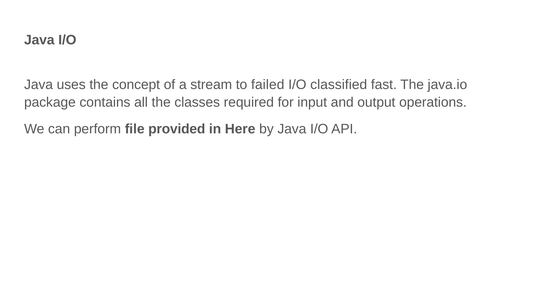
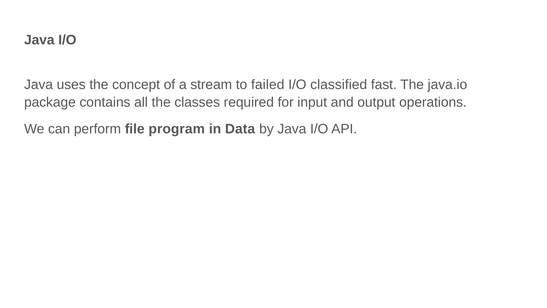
provided: provided -> program (177, 129)
Here: Here -> Data (240, 129)
